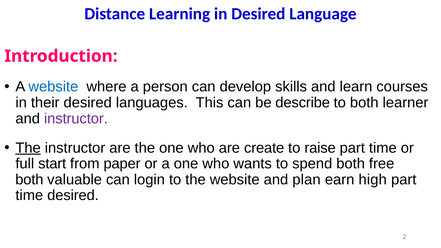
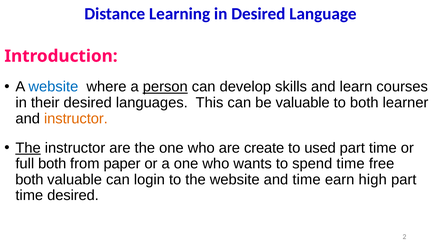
person underline: none -> present (165, 87)
be describe: describe -> valuable (303, 103)
instructor colour: purple -> orange (76, 119)
raise: raise -> used (320, 148)
full start: start -> both (52, 164)
spend both: both -> time (351, 164)
and plan: plan -> time (307, 180)
